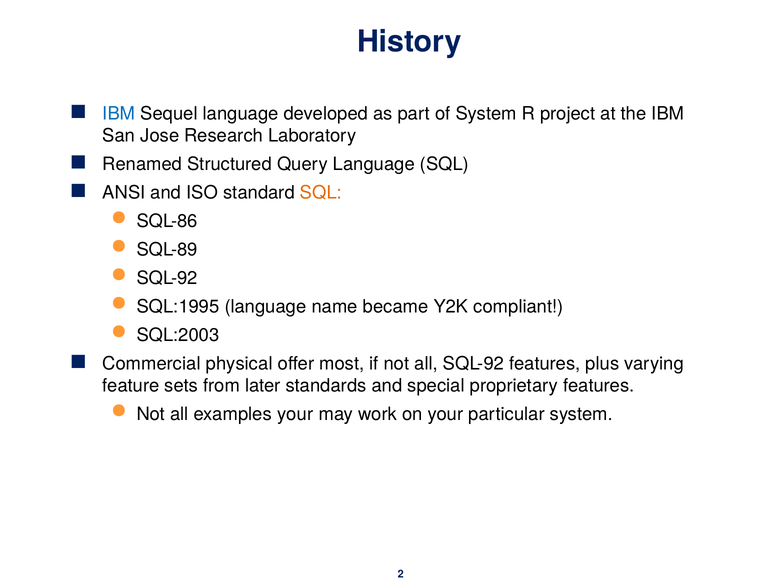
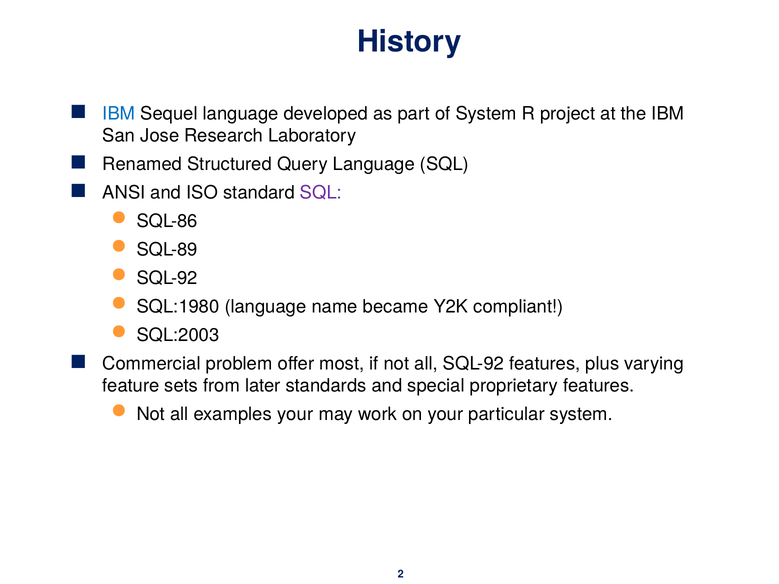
SQL colour: orange -> purple (321, 193)
SQL:1995: SQL:1995 -> SQL:1980 (178, 307)
physical: physical -> problem (239, 364)
